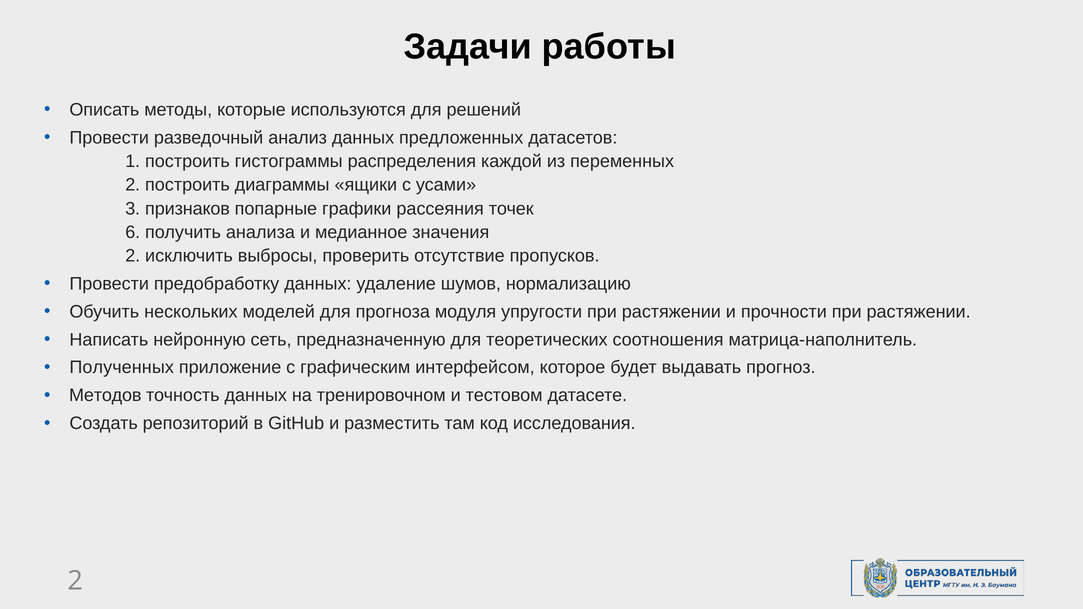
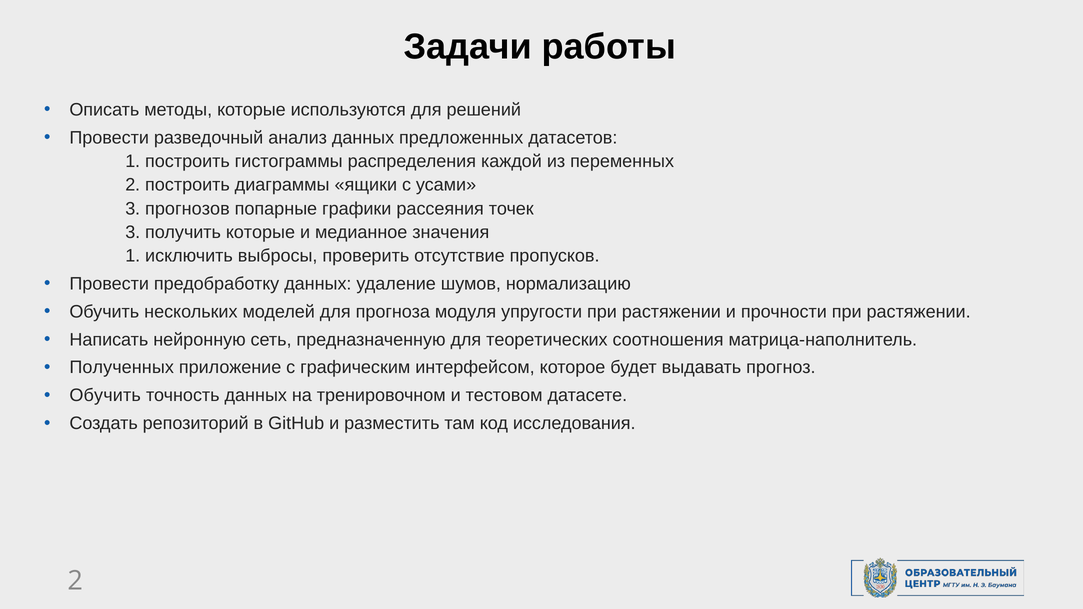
признаков: признаков -> прогнозов (187, 209)
6: 6 -> 3 (133, 232)
получить анализа: анализа -> которые (260, 232)
2: 2 -> 1 (133, 256)
Методов: Методов -> Обучить (105, 396)
